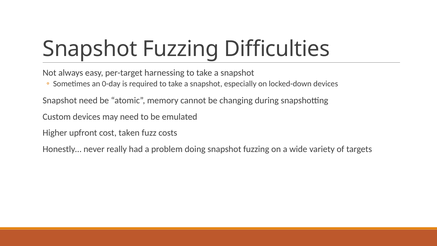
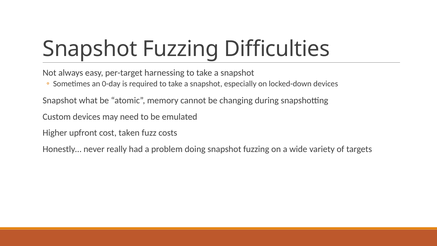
Snapshot need: need -> what (88, 100)
